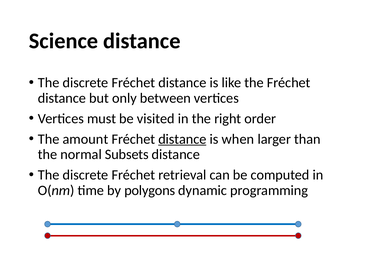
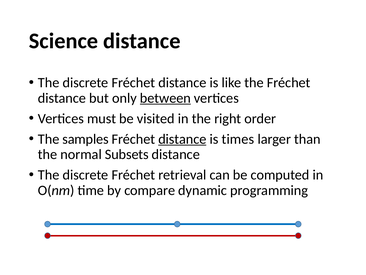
between underline: none -> present (165, 98)
amount: amount -> samples (86, 139)
when: when -> times (238, 139)
polygons: polygons -> compare (150, 190)
